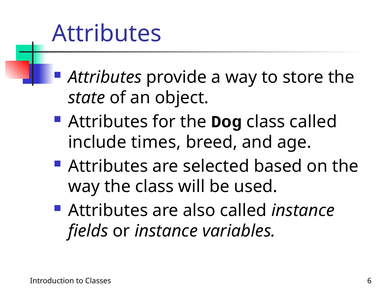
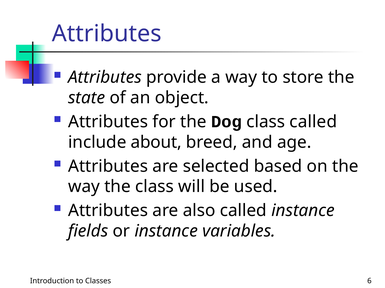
times: times -> about (156, 143)
